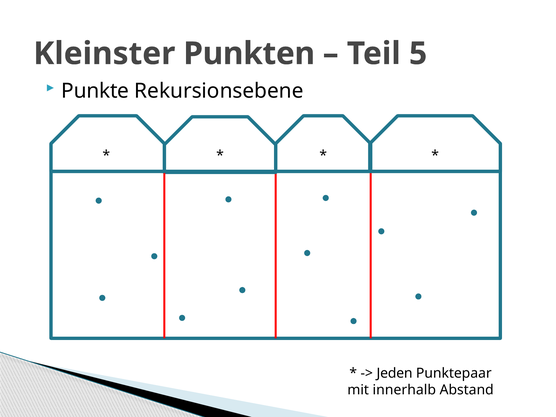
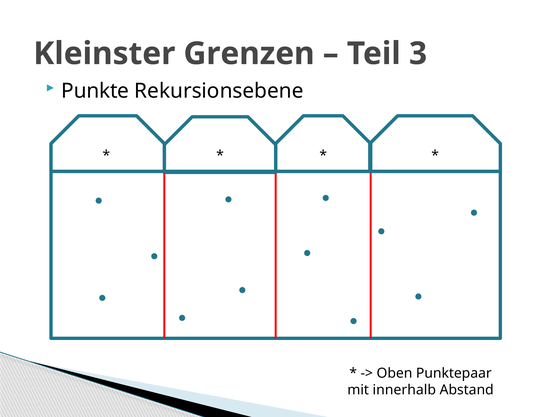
Punkten: Punkten -> Grenzen (249, 54)
5: 5 -> 3 (418, 54)
Jeden: Jeden -> Oben (394, 373)
